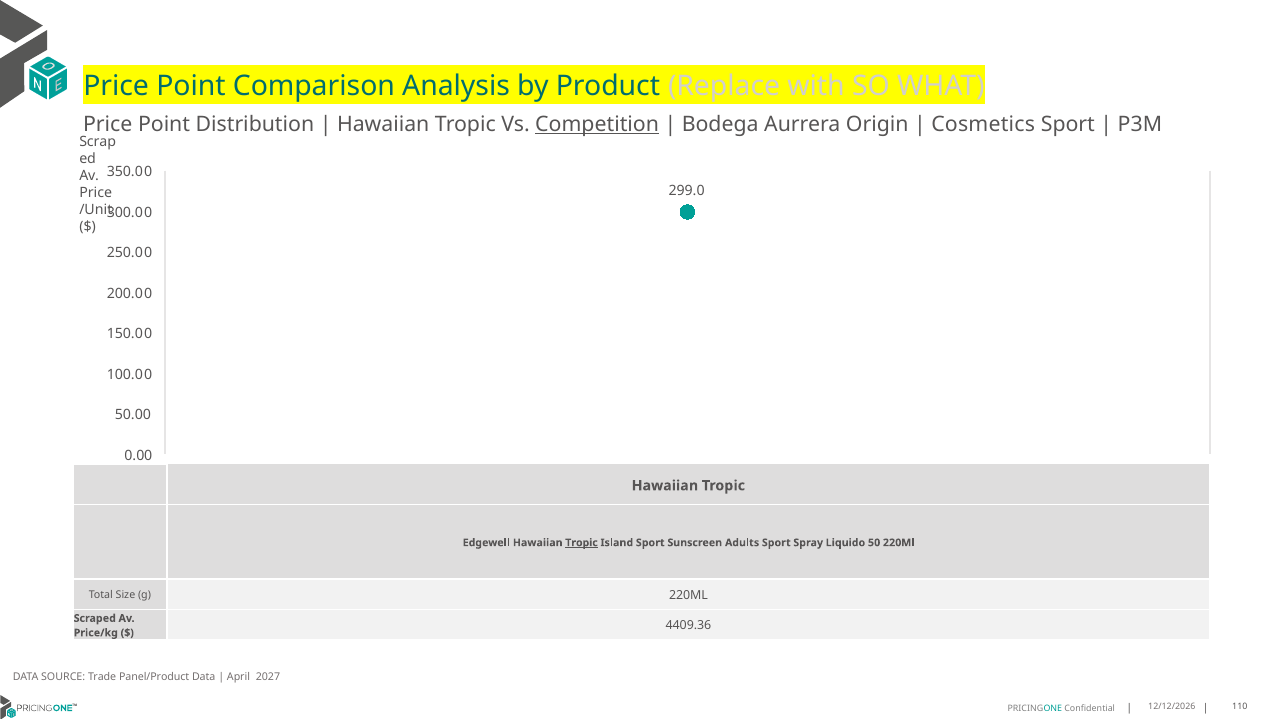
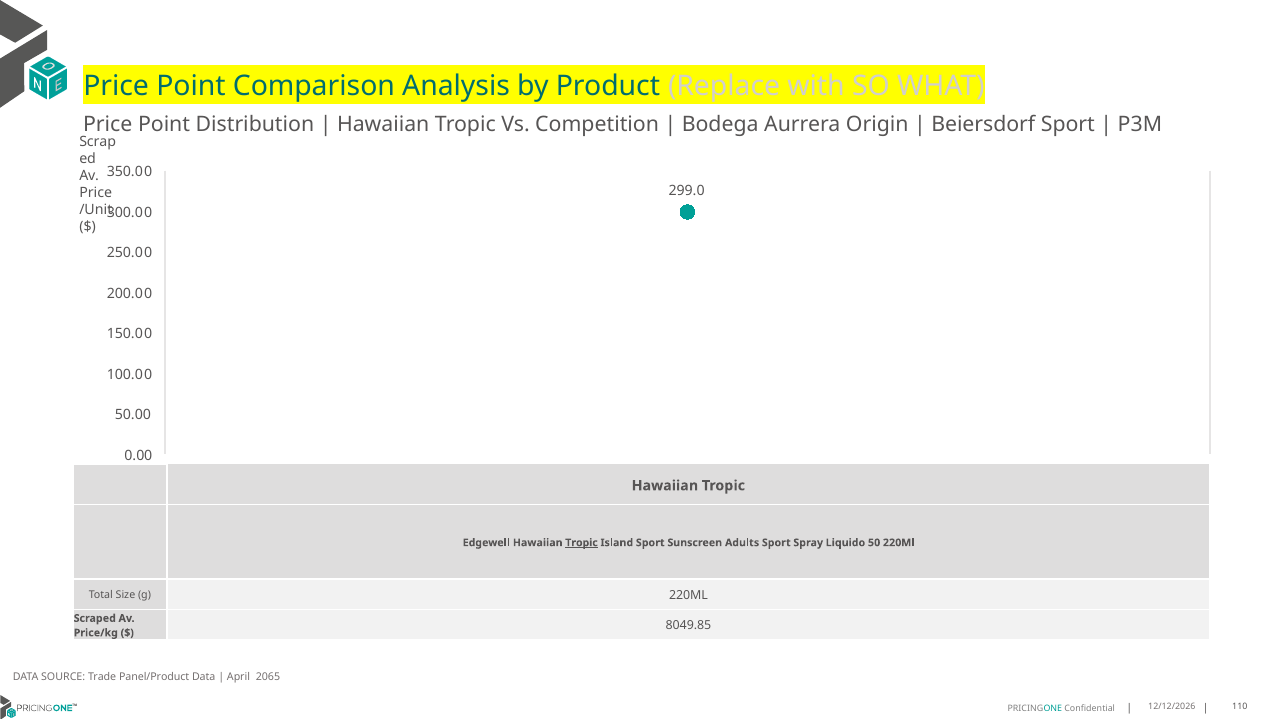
Competition underline: present -> none (597, 125)
Cosmetics: Cosmetics -> Beiersdorf (983, 125)
4409.36: 4409.36 -> 8049.85 (688, 626)
2027: 2027 -> 2065 (268, 678)
